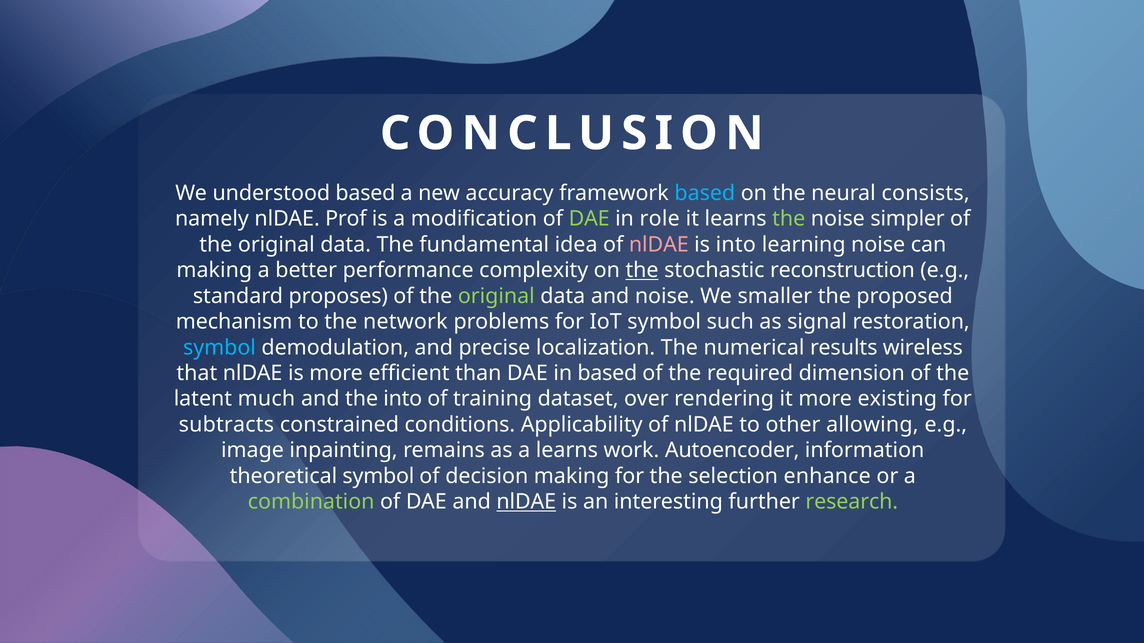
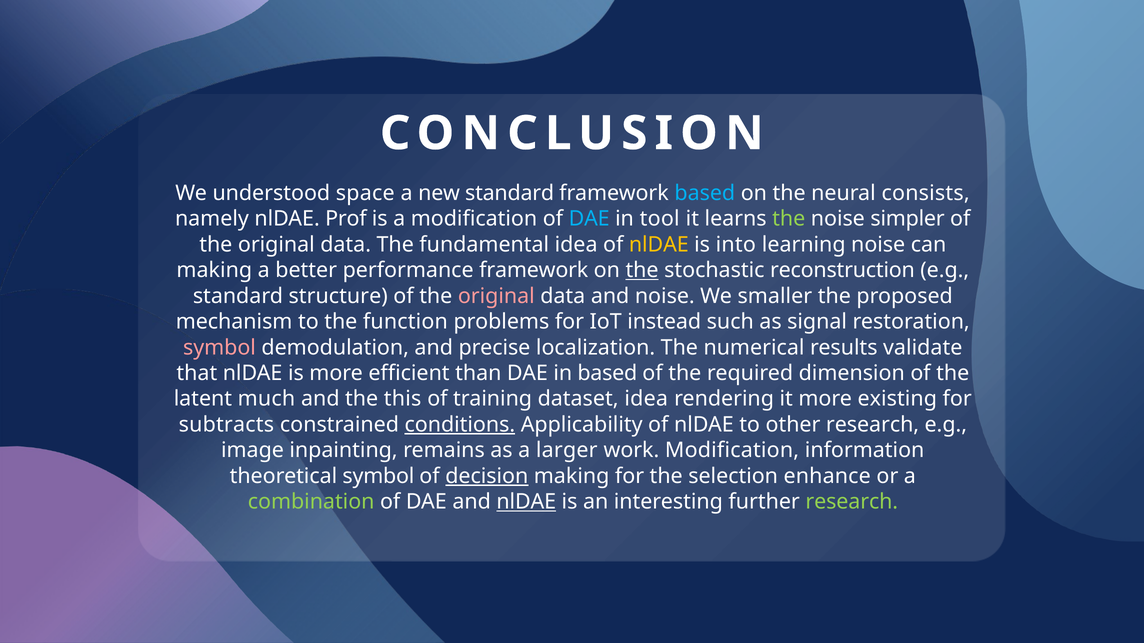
understood based: based -> space (365, 193)
new accuracy: accuracy -> standard (510, 193)
DAE colour: light green -> light blue (589, 219)
role: role -> tool (660, 219)
nlDAE colour: pink -> yellow (659, 245)
performance complexity: complexity -> framework (534, 271)
proposes: proposes -> structure (338, 296)
original colour: light green -> pink (496, 296)
network: network -> function (405, 322)
IoT symbol: symbol -> instead (664, 322)
symbol colour: light blue -> pink (219, 348)
wireless: wireless -> validate (923, 348)
the into: into -> this (403, 399)
dataset over: over -> idea (646, 399)
conditions underline: none -> present (460, 425)
other allowing: allowing -> research (873, 425)
a learns: learns -> larger (567, 451)
work Autoencoder: Autoencoder -> Modification (732, 451)
decision underline: none -> present (487, 476)
